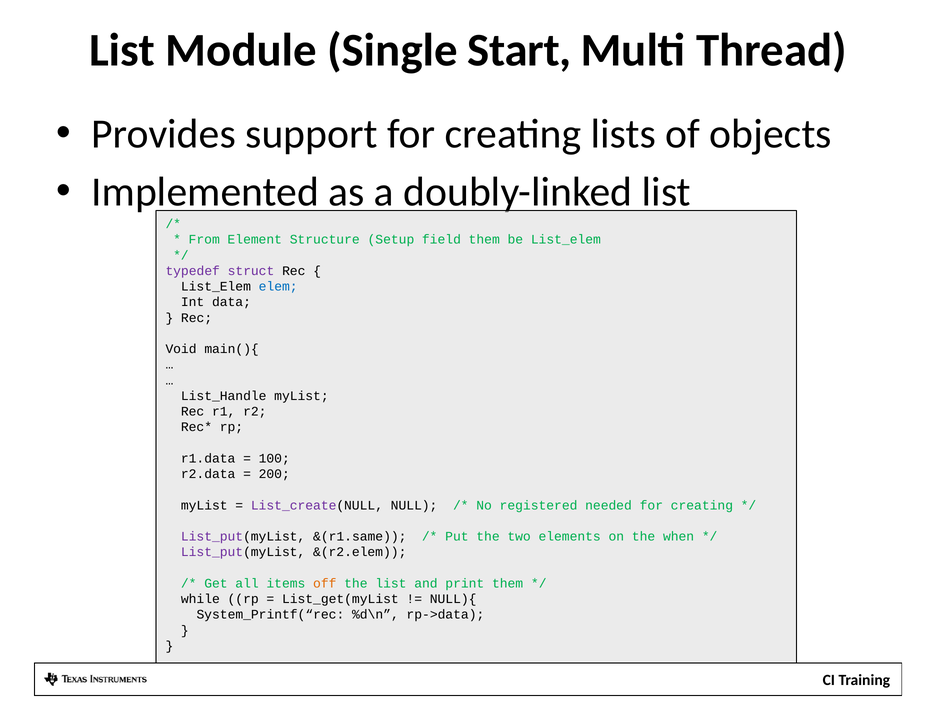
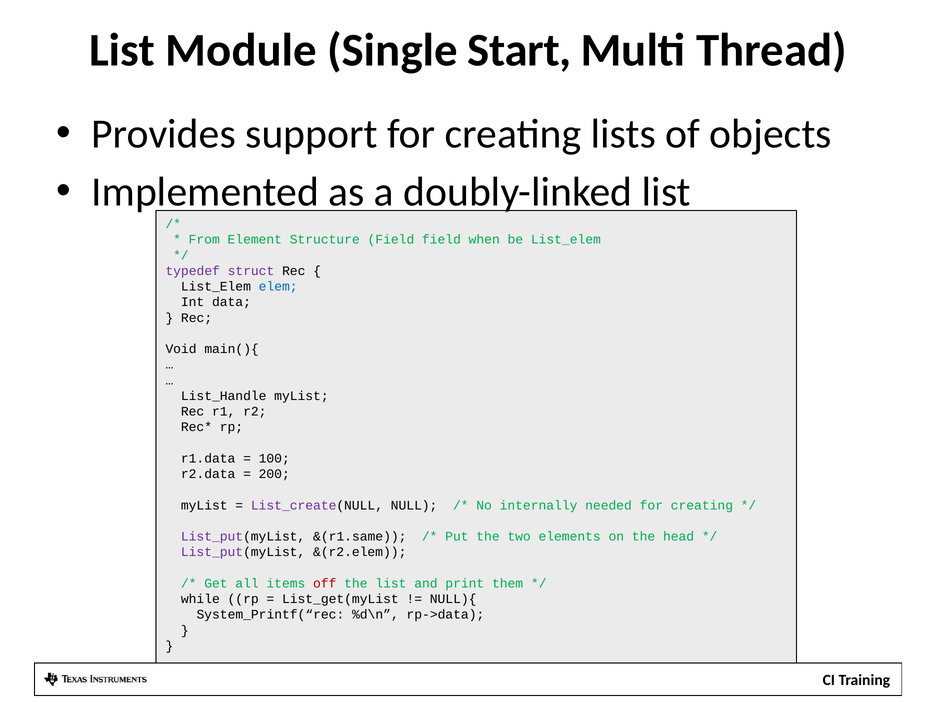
Structure Setup: Setup -> Field (391, 240)
field them: them -> when (484, 240)
registered: registered -> internally (539, 506)
when: when -> head (679, 537)
off colour: orange -> red (325, 584)
